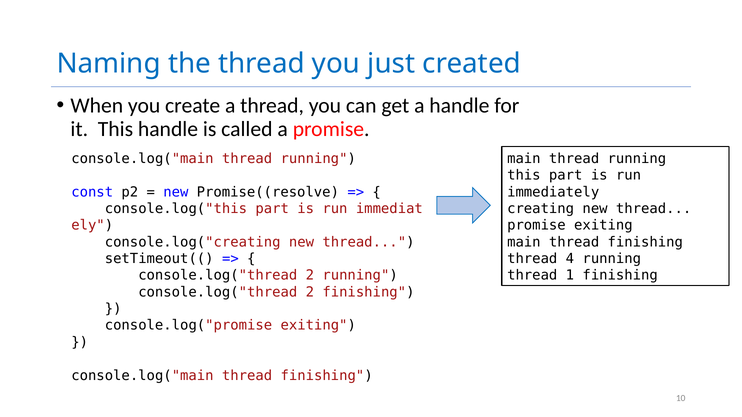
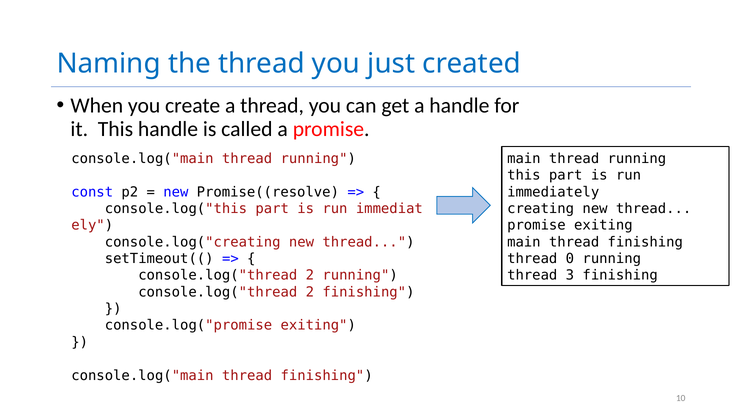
4: 4 -> 0 (570, 259)
1: 1 -> 3 (570, 276)
